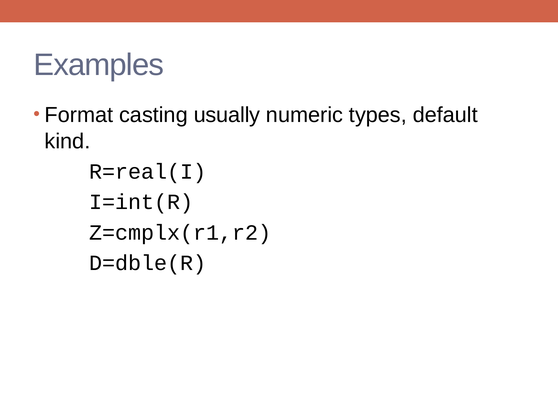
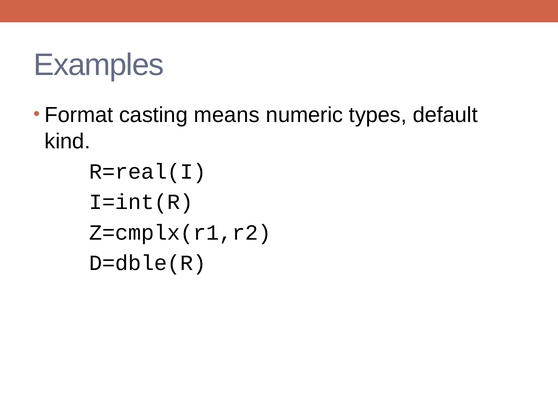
usually: usually -> means (227, 115)
